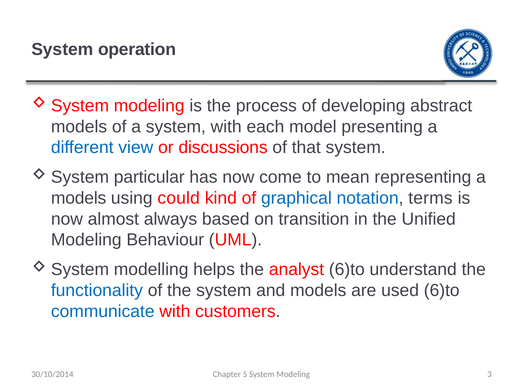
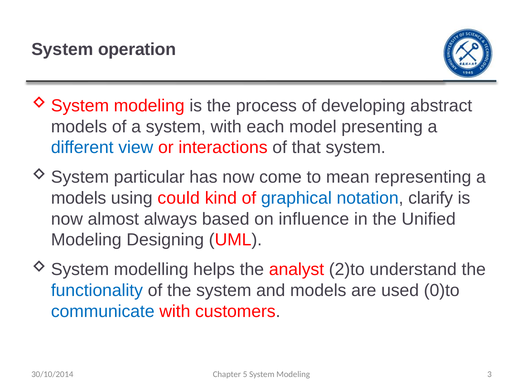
discussions: discussions -> interactions (223, 148)
terms: terms -> clarify (431, 198)
transition: transition -> influence (314, 219)
Behaviour: Behaviour -> Designing (165, 240)
analyst 6)to: 6)to -> 2)to (347, 270)
used 6)to: 6)to -> 0)to (442, 291)
